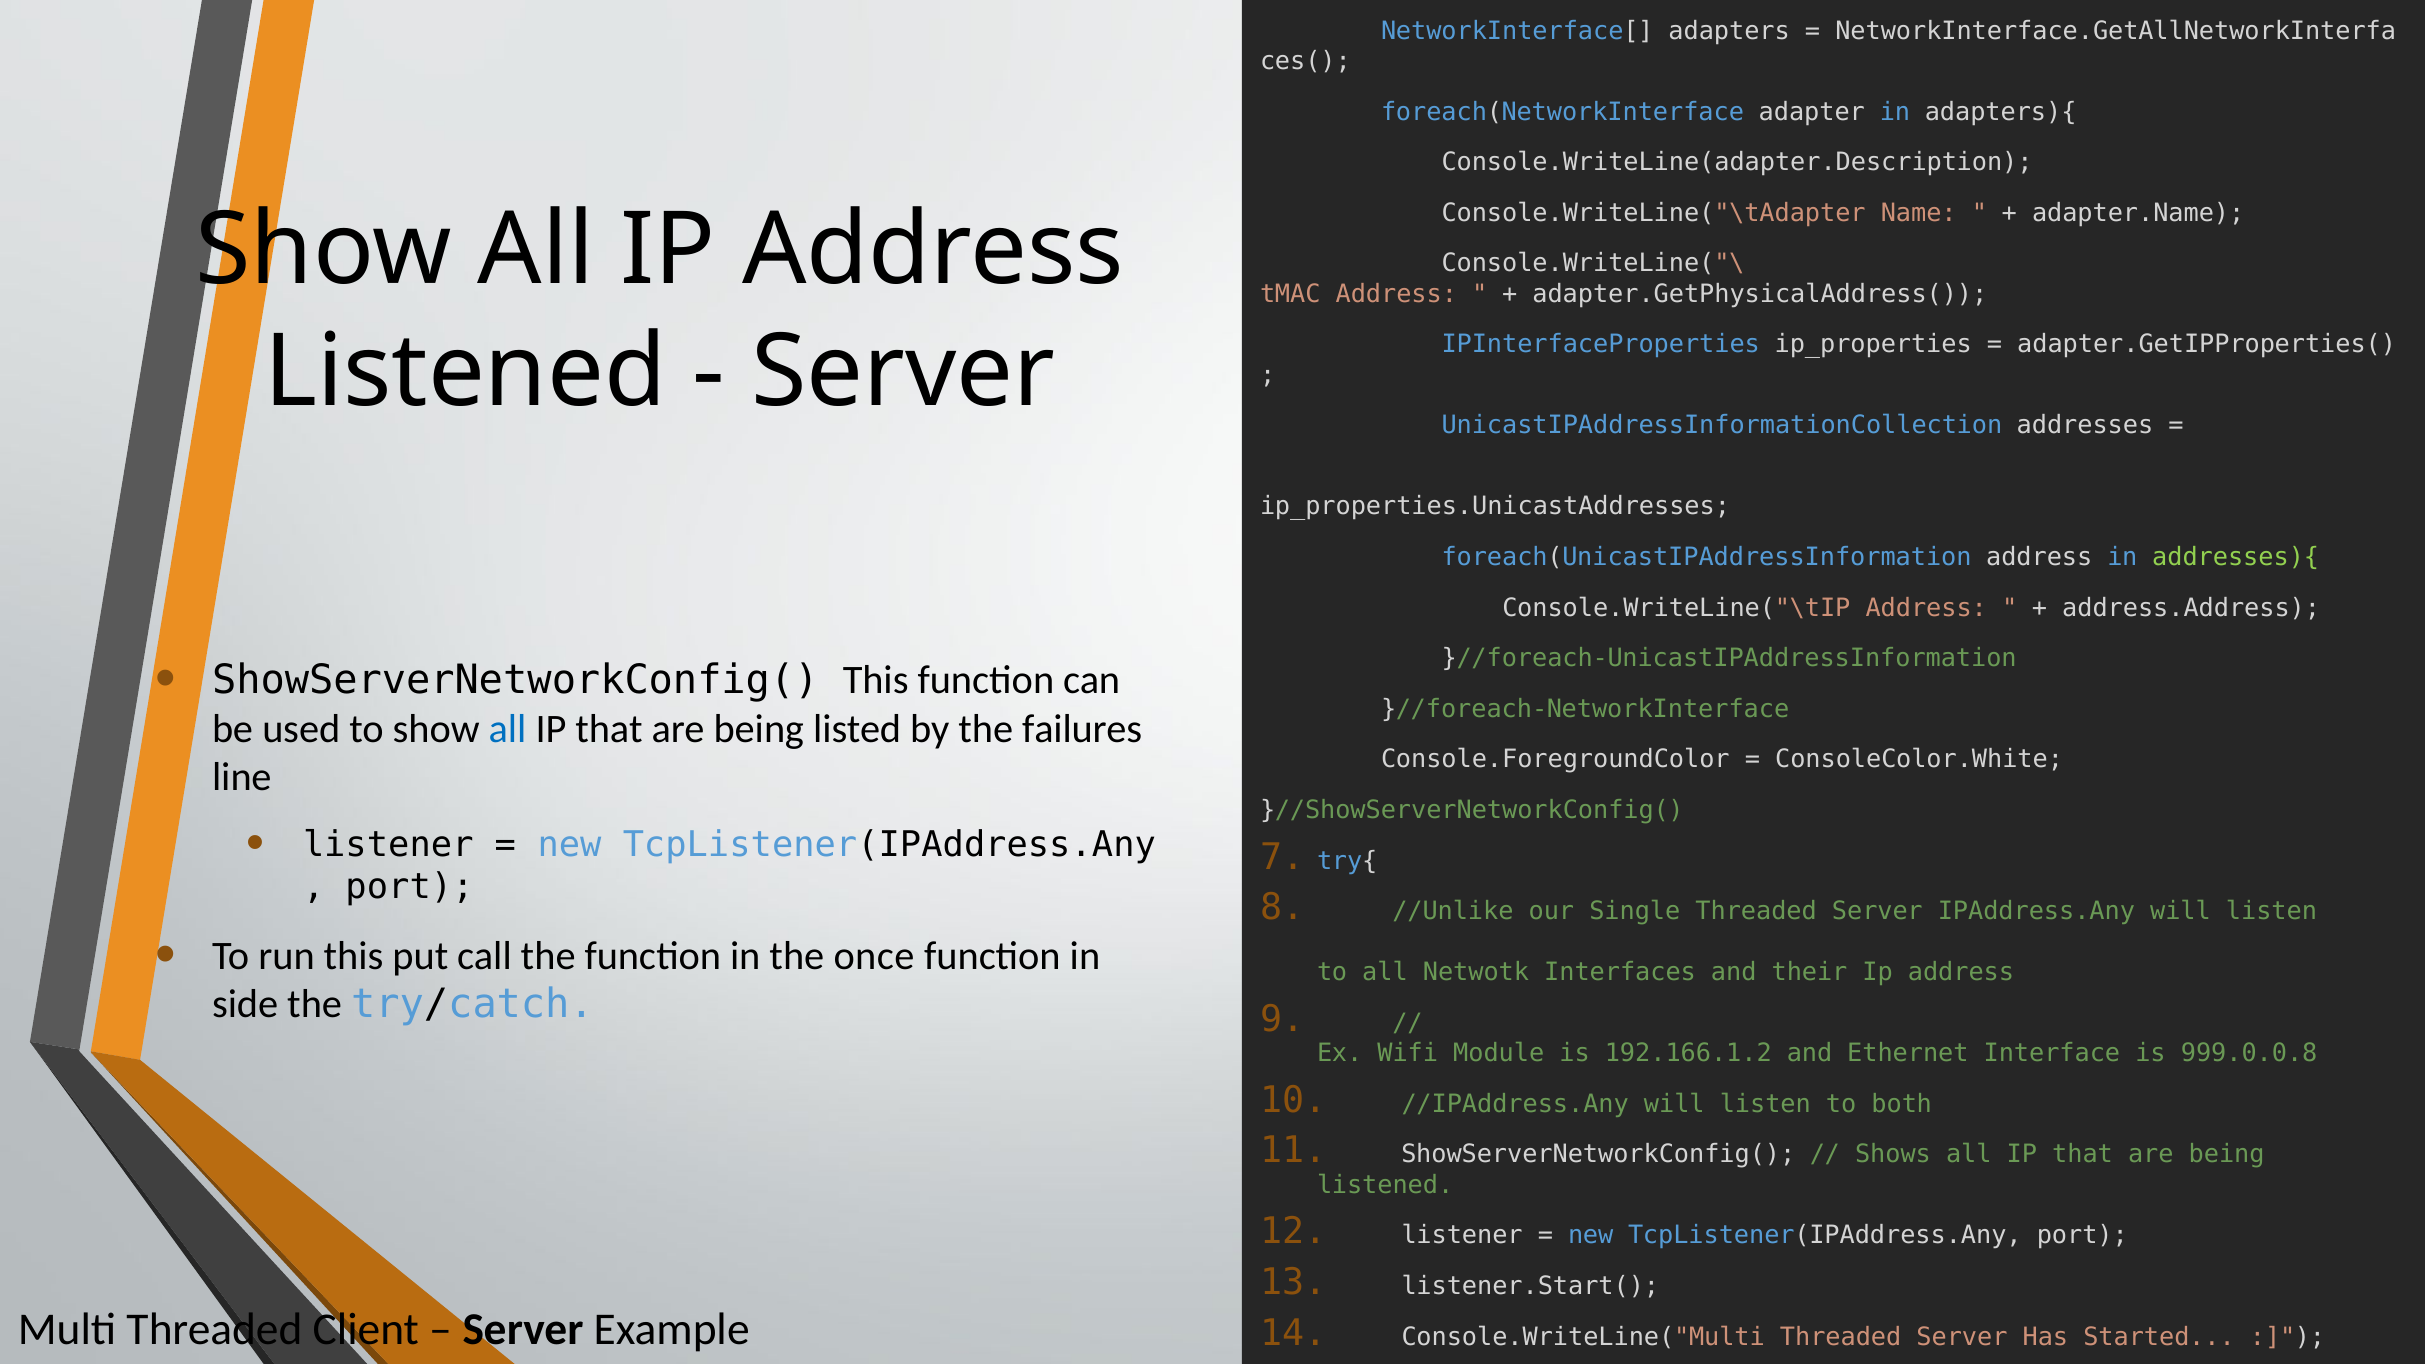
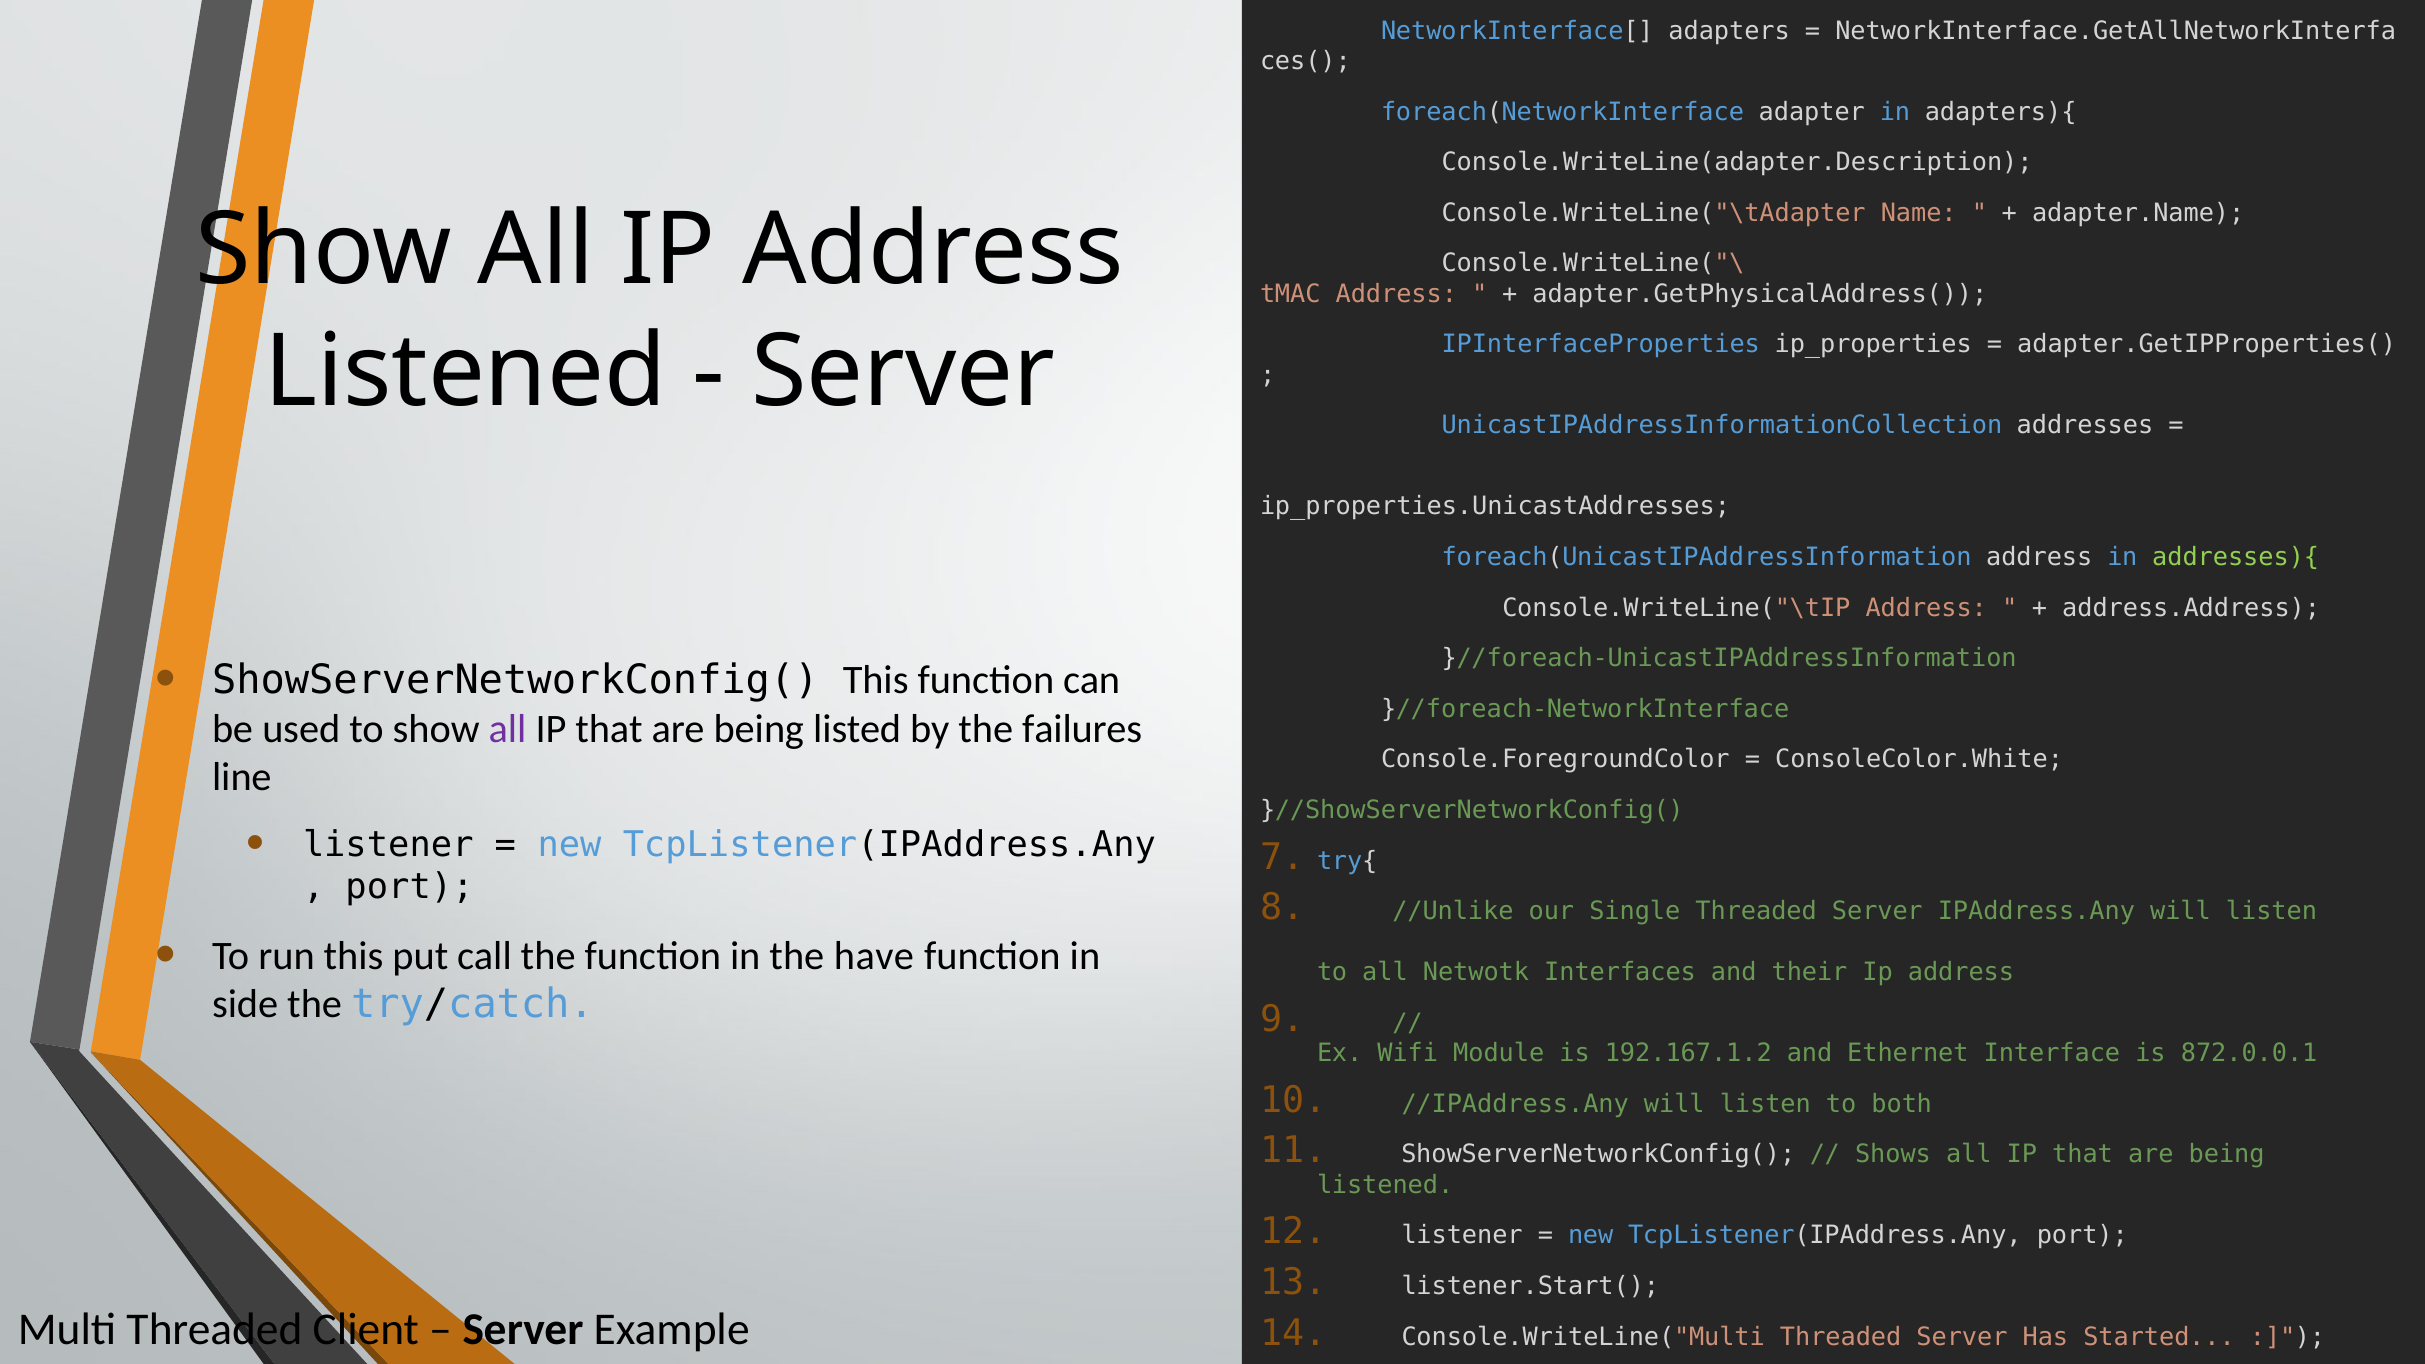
all colour: blue -> purple (508, 729)
once: once -> have (874, 956)
192.166.1.2: 192.166.1.2 -> 192.167.1.2 (1688, 1053)
999.0.0.8: 999.0.0.8 -> 872.0.0.1 (2249, 1053)
